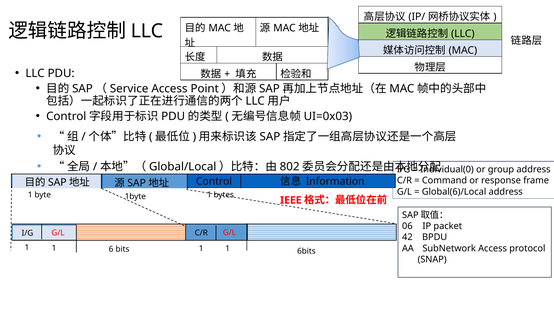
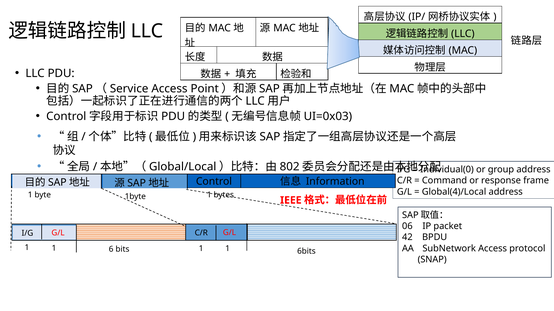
Global(6)/Local: Global(6)/Local -> Global(4)/Local (454, 192)
